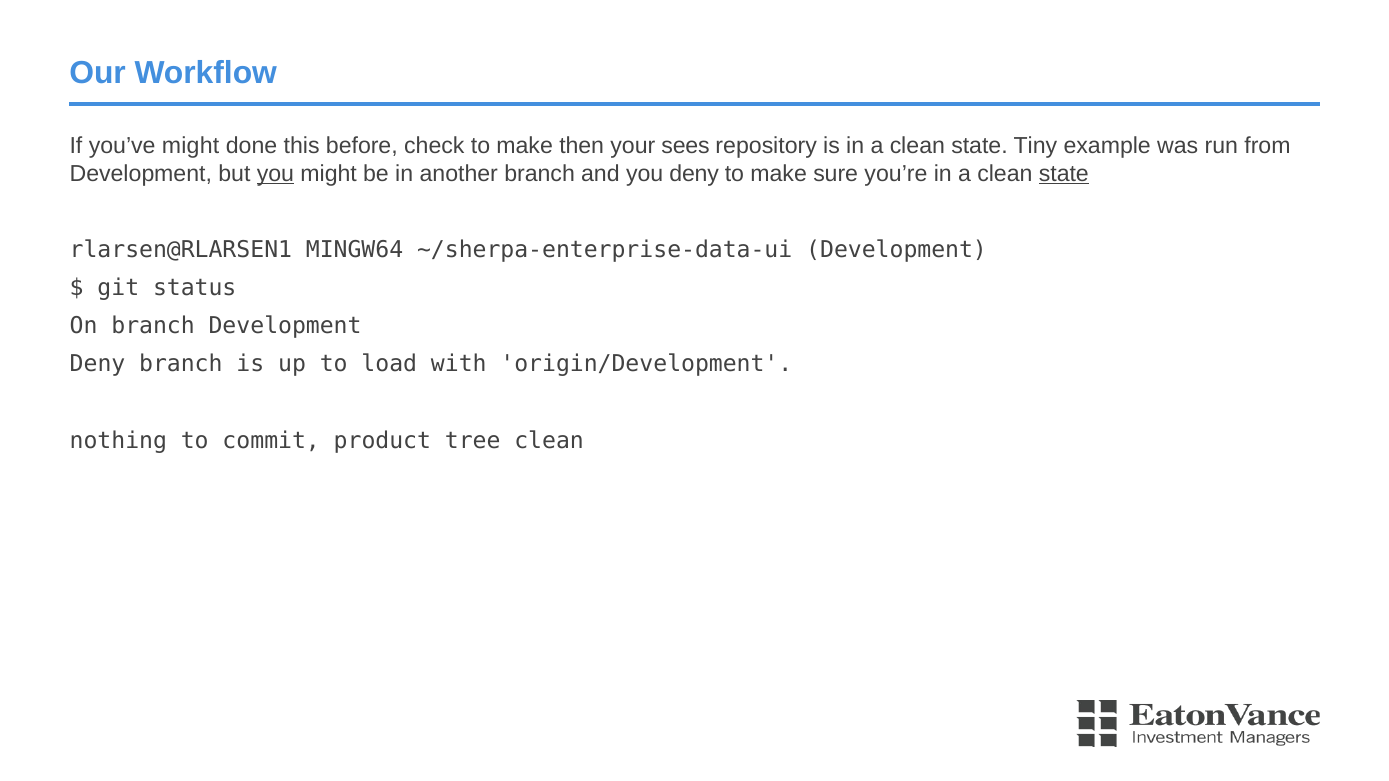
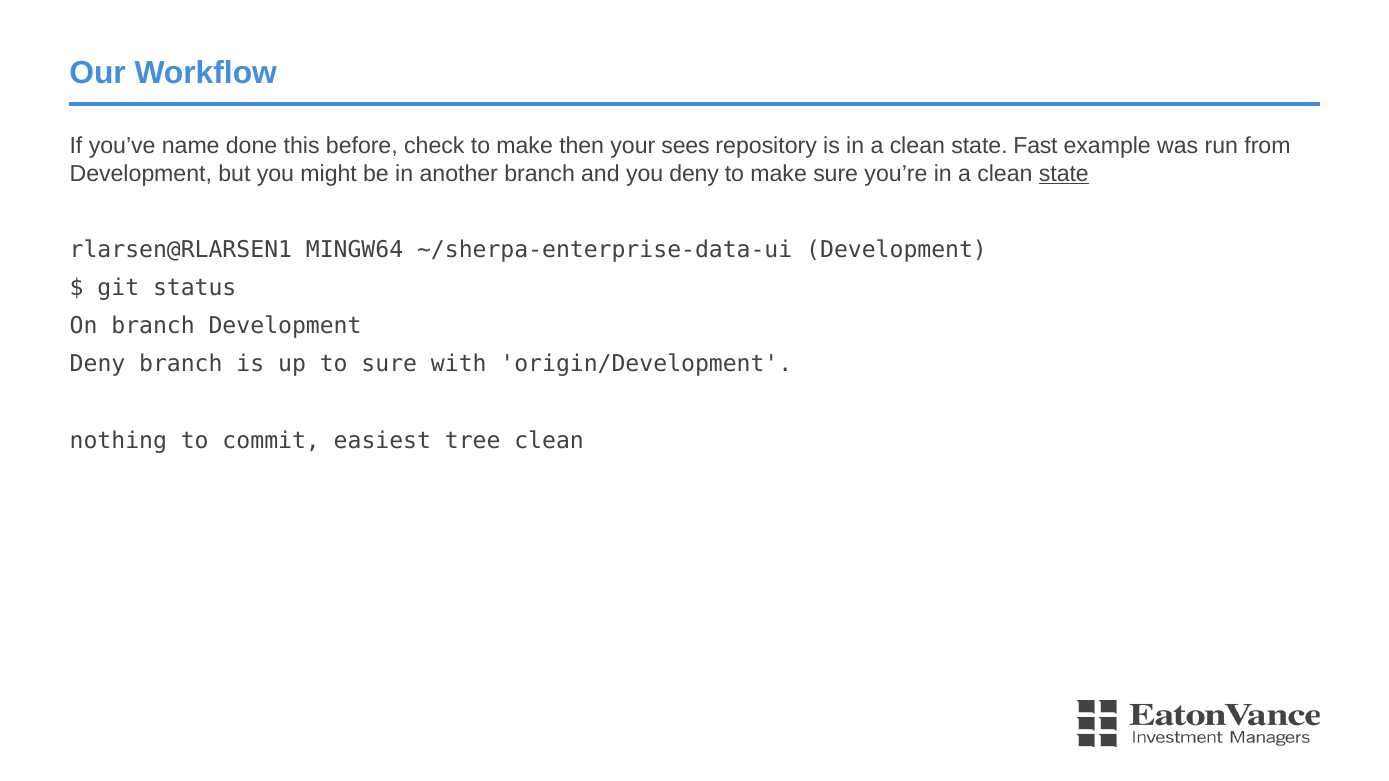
you’ve might: might -> name (191, 146)
Tiny: Tiny -> Fast (1036, 146)
you underline: present -> none (275, 173)
to load: load -> sure (389, 364)
product: product -> easiest (382, 441)
